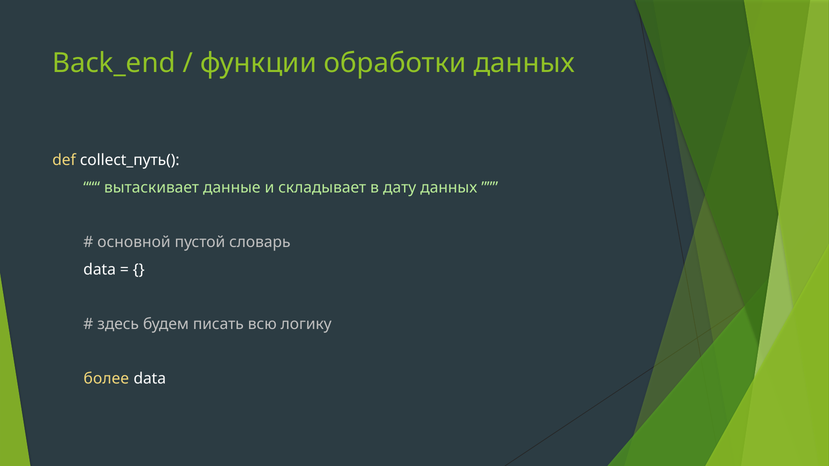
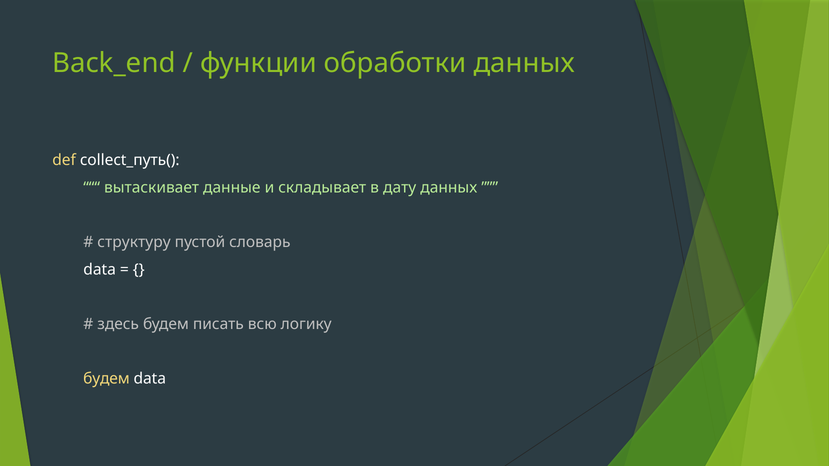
основной: основной -> структуру (134, 242)
более: более -> будем (106, 379)
